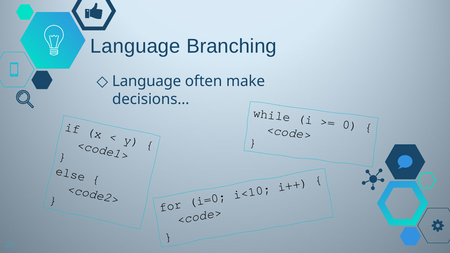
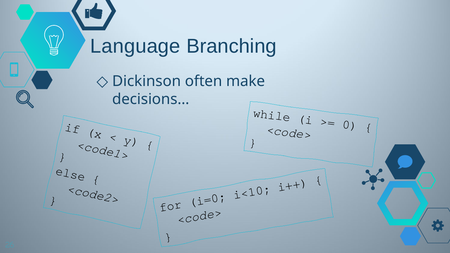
Language: Language -> Dickinson (147, 81)
